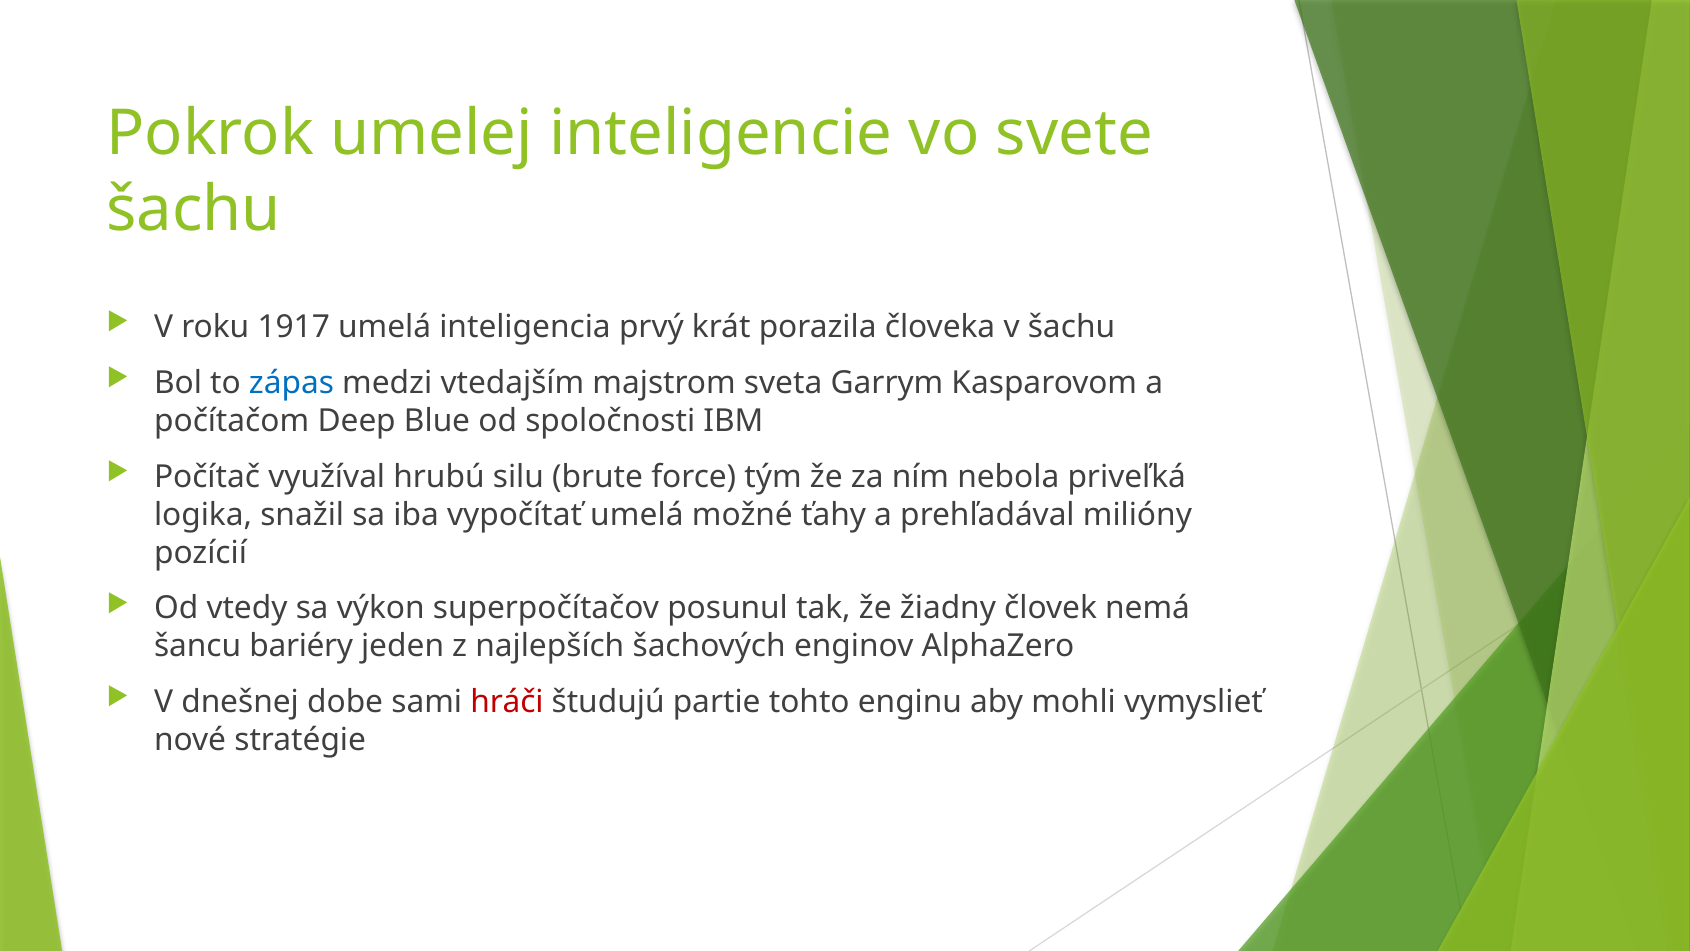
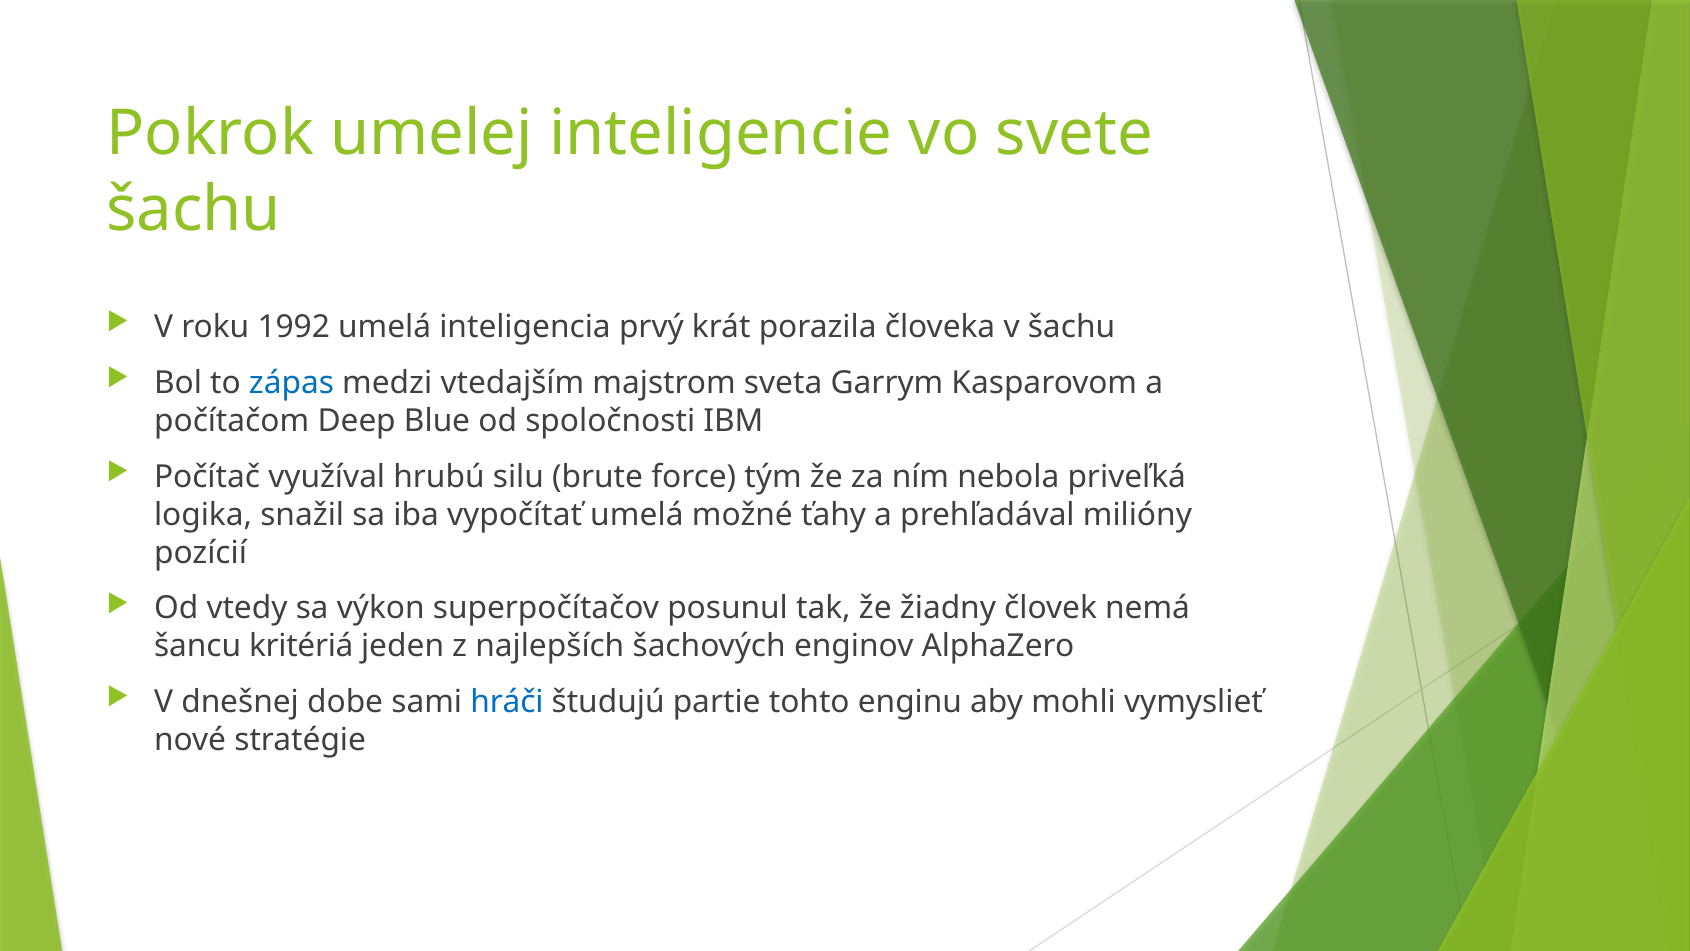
1917: 1917 -> 1992 (294, 327)
bariéry: bariéry -> kritériá (301, 646)
hráči colour: red -> blue (507, 702)
